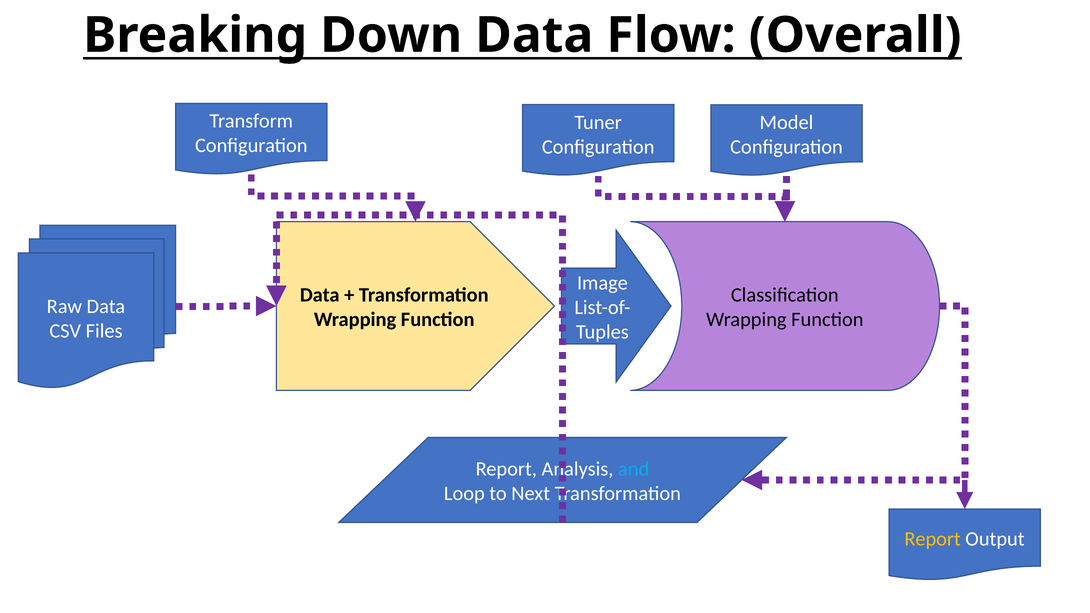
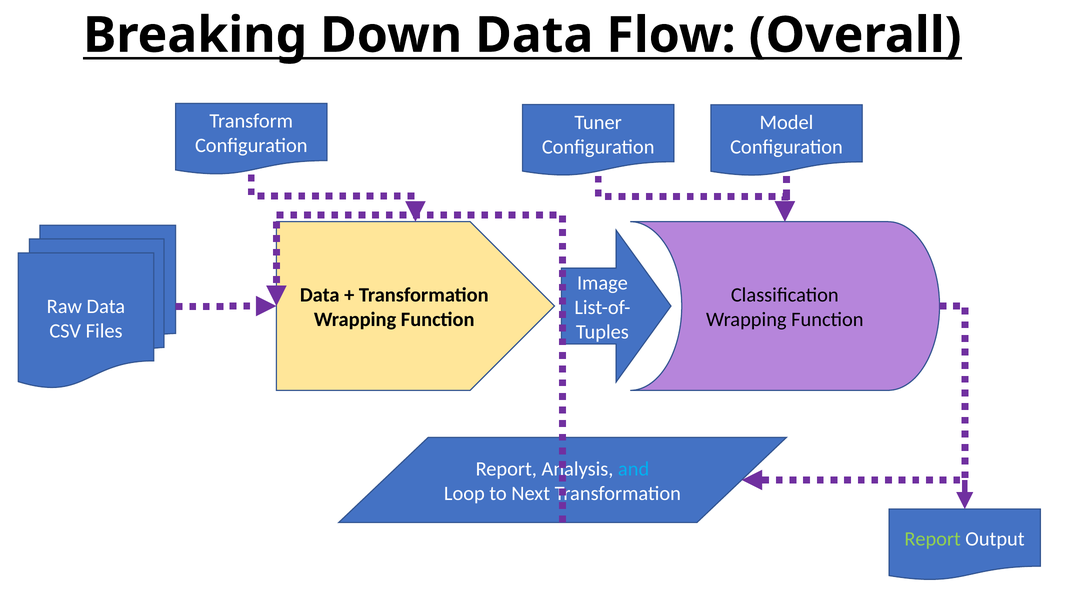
Report colour: yellow -> light green (933, 539)
